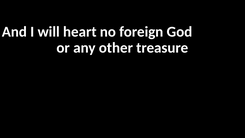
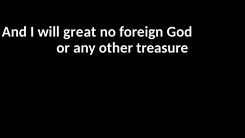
heart: heart -> great (80, 32)
